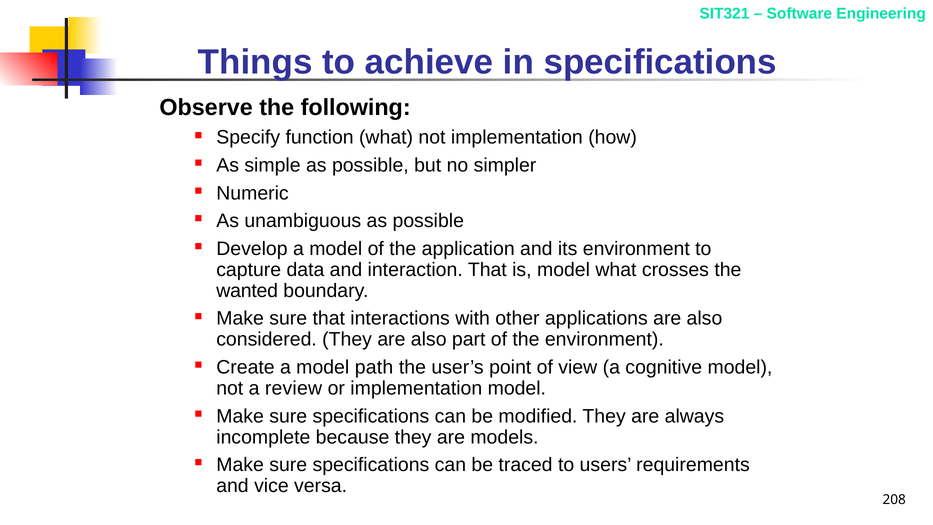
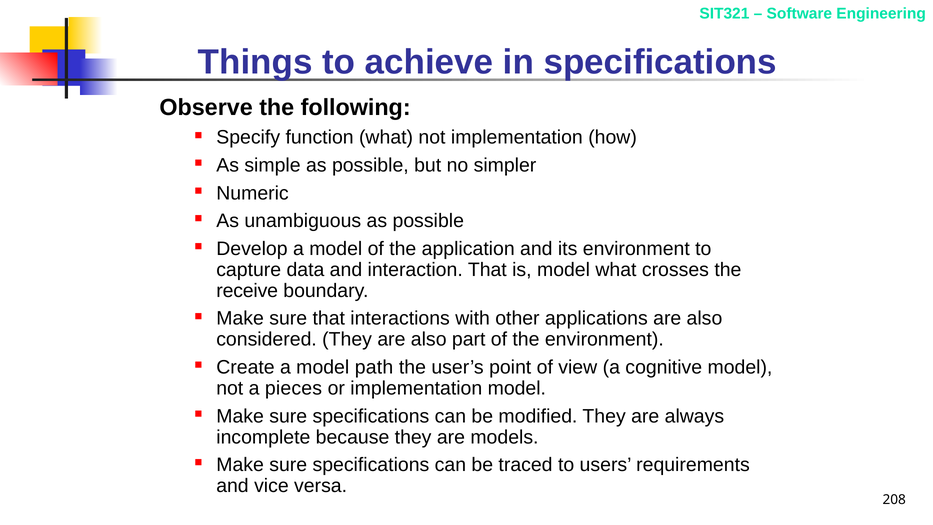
wanted: wanted -> receive (247, 291)
review: review -> pieces (293, 388)
